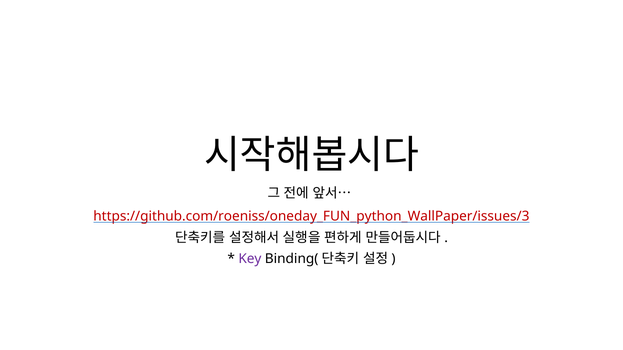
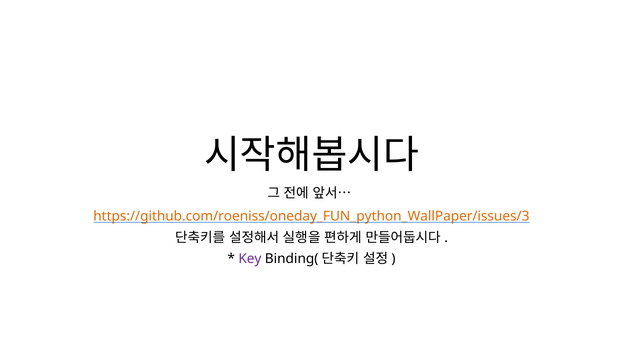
https://github.com/roeniss/oneday_FUN_python_WallPaper/issues/3 colour: red -> orange (311, 216)
